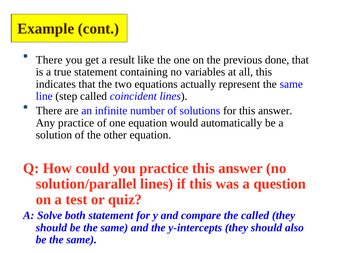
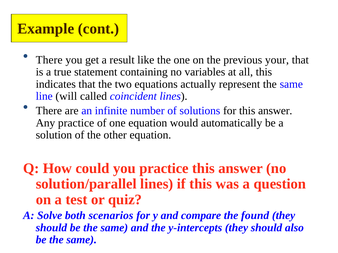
done: done -> your (277, 60)
step: step -> will (66, 96)
both statement: statement -> scenarios (111, 216)
the called: called -> found (255, 216)
